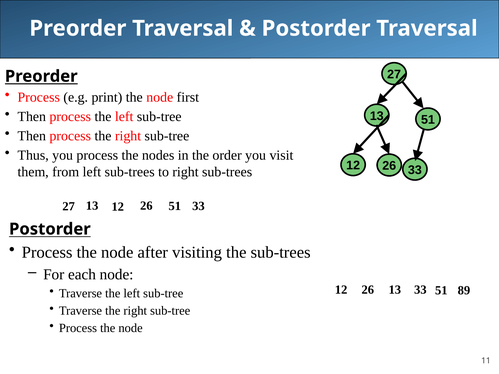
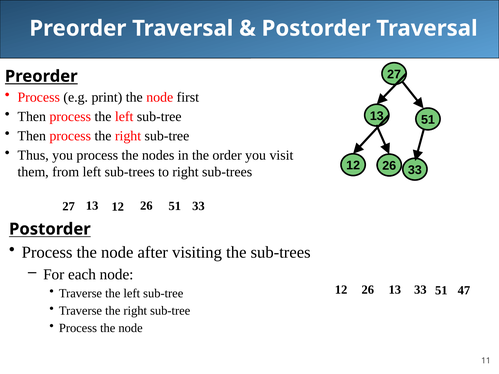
89: 89 -> 47 (464, 291)
